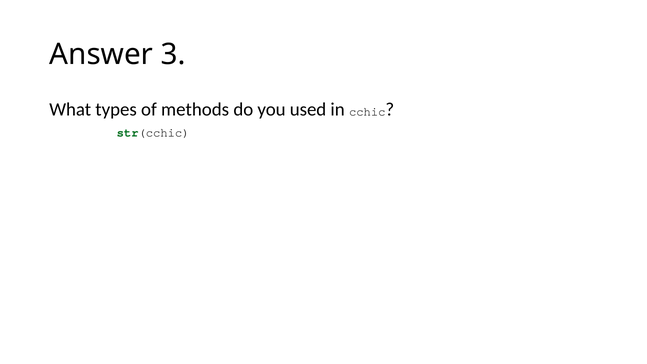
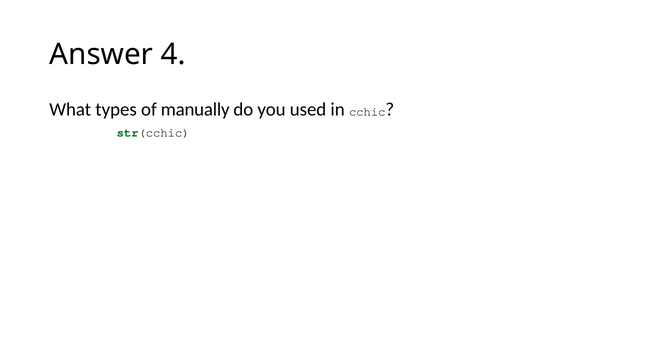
3: 3 -> 4 (173, 54)
methods: methods -> manually (195, 109)
